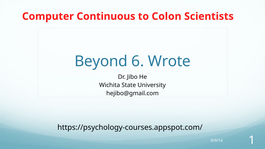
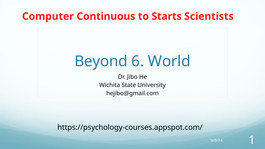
Colon: Colon -> Starts (167, 16)
Wrote: Wrote -> World (169, 61)
